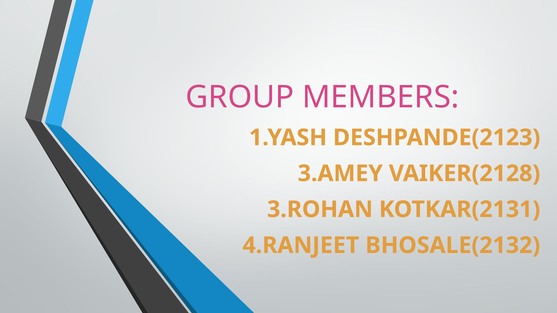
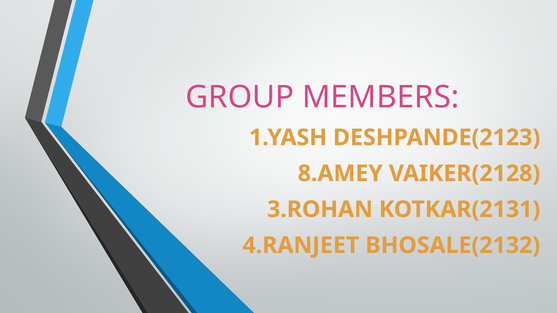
3.AMEY: 3.AMEY -> 8.AMEY (340, 174)
